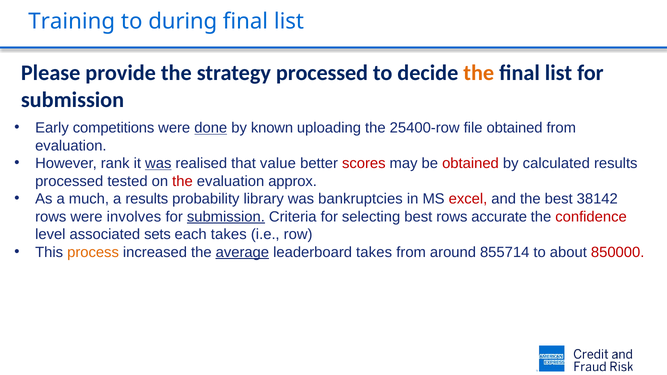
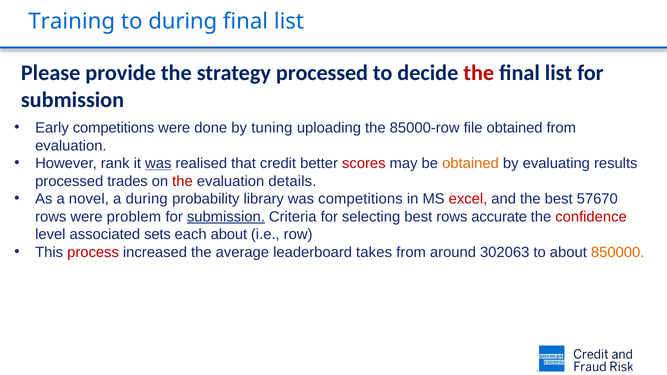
the colour: orange -> red (479, 73)
done underline: present -> none (211, 128)
known: known -> tuning (272, 128)
25400-row: 25400-row -> 85000-row (425, 128)
value: value -> credit (278, 163)
obtained colour: red -> orange (471, 163)
calculated: calculated -> evaluating (556, 163)
tested: tested -> trades (128, 181)
approx: approx -> details (292, 181)
much: much -> novel (89, 199)
a results: results -> during (147, 199)
was bankruptcies: bankruptcies -> competitions (360, 199)
38142: 38142 -> 57670 (597, 199)
involves: involves -> problem (134, 217)
each takes: takes -> about (229, 235)
process colour: orange -> red (93, 252)
average underline: present -> none (242, 252)
855714: 855714 -> 302063 (505, 252)
850000 colour: red -> orange (618, 252)
